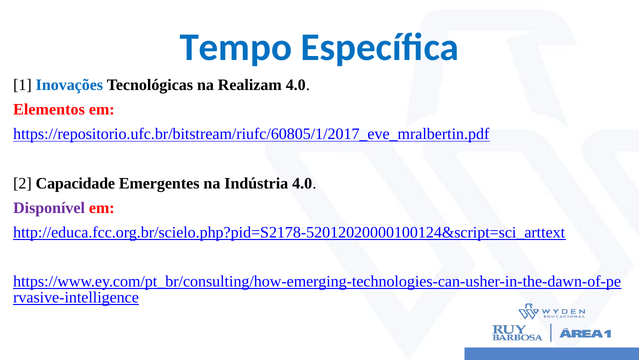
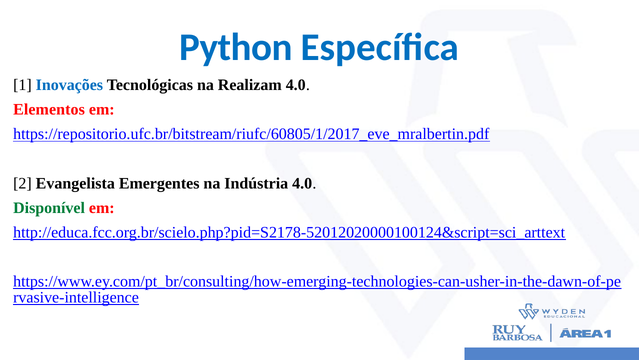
Tempo: Tempo -> Python (236, 47)
Capacidade: Capacidade -> Evangelista (75, 183)
Disponível colour: purple -> green (49, 208)
